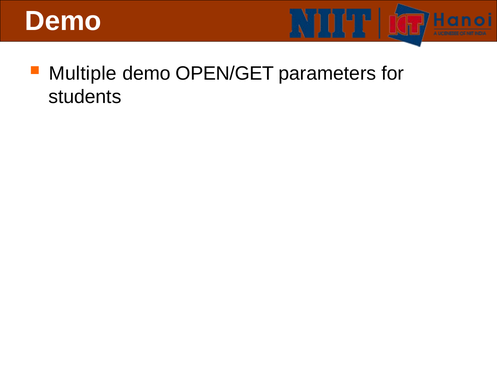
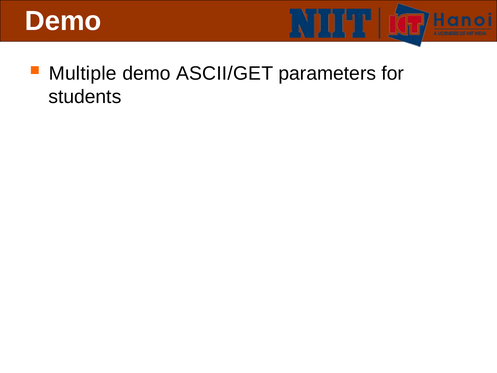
OPEN/GET: OPEN/GET -> ASCII/GET (225, 73)
